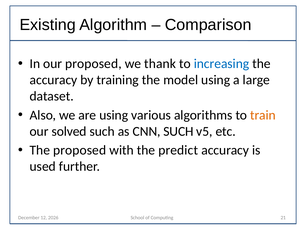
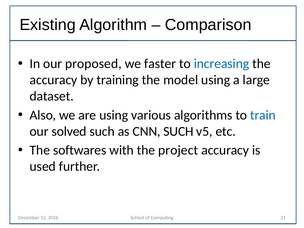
thank: thank -> faster (160, 64)
train colour: orange -> blue (263, 115)
The proposed: proposed -> softwares (80, 150)
predict: predict -> project (178, 150)
